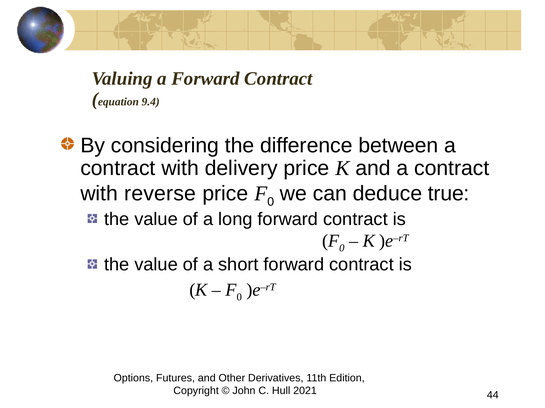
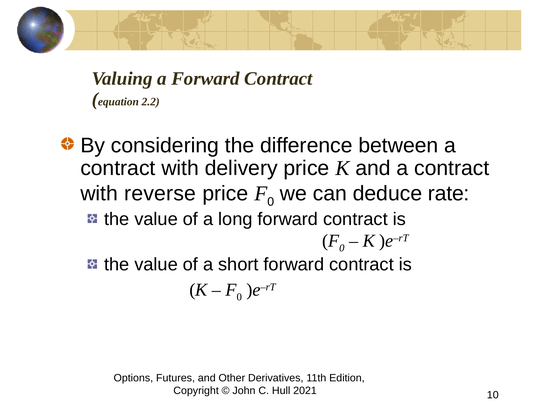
9.4: 9.4 -> 2.2 (151, 102)
true: true -> rate (449, 194)
44: 44 -> 10 (493, 396)
